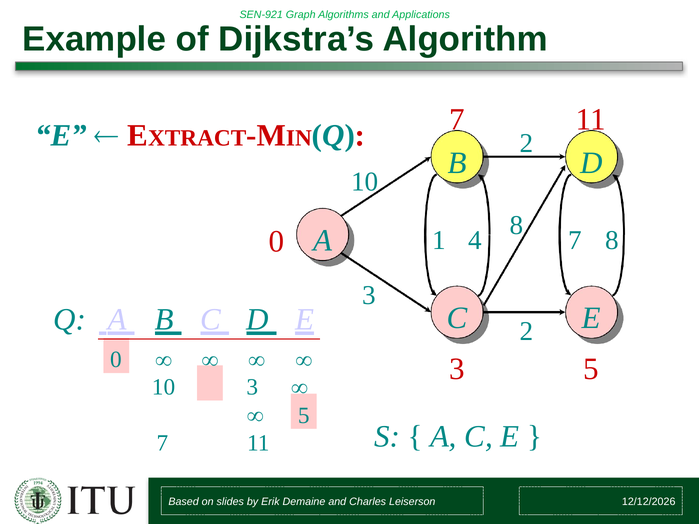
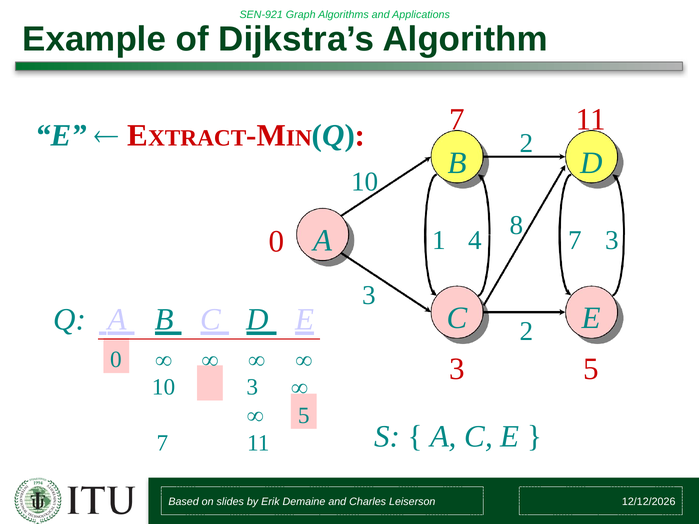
7 8: 8 -> 3 (612, 240)
